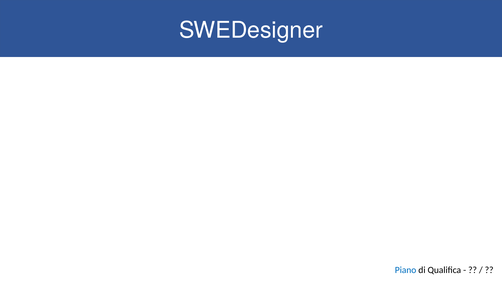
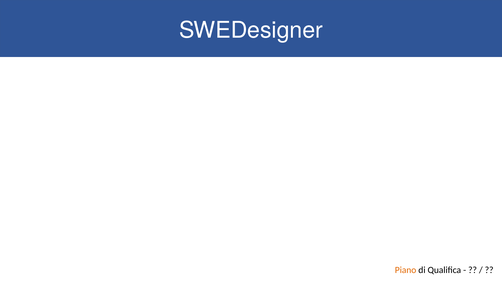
Piano colour: blue -> orange (406, 270)
